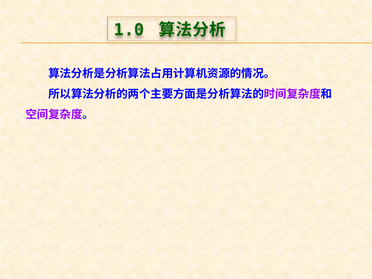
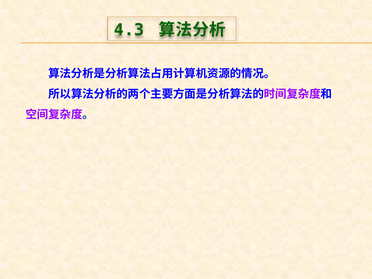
1.0: 1.0 -> 4.3 (129, 30)
